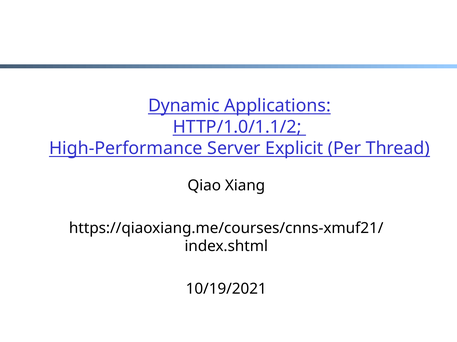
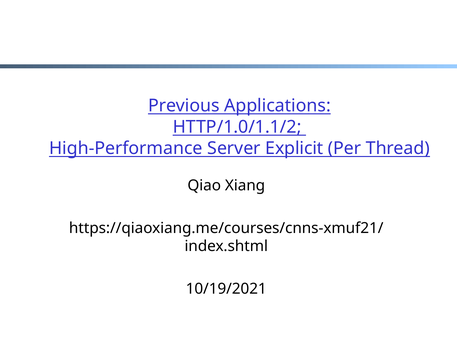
Dynamic: Dynamic -> Previous (184, 106)
